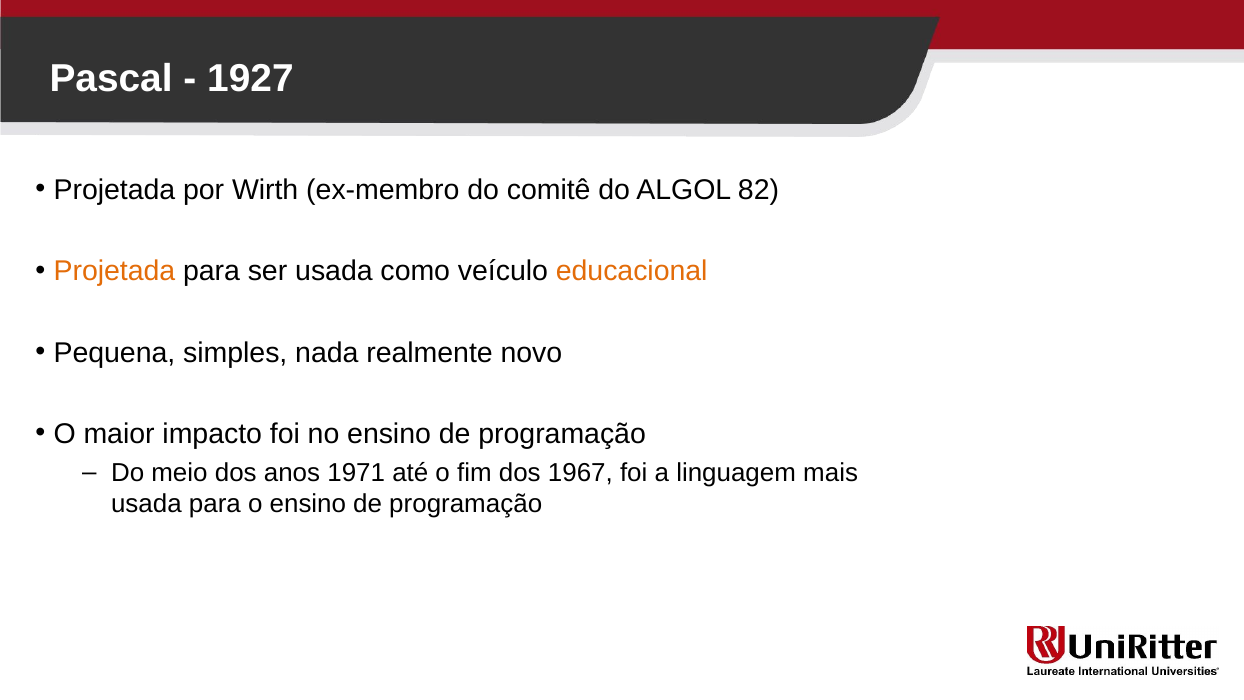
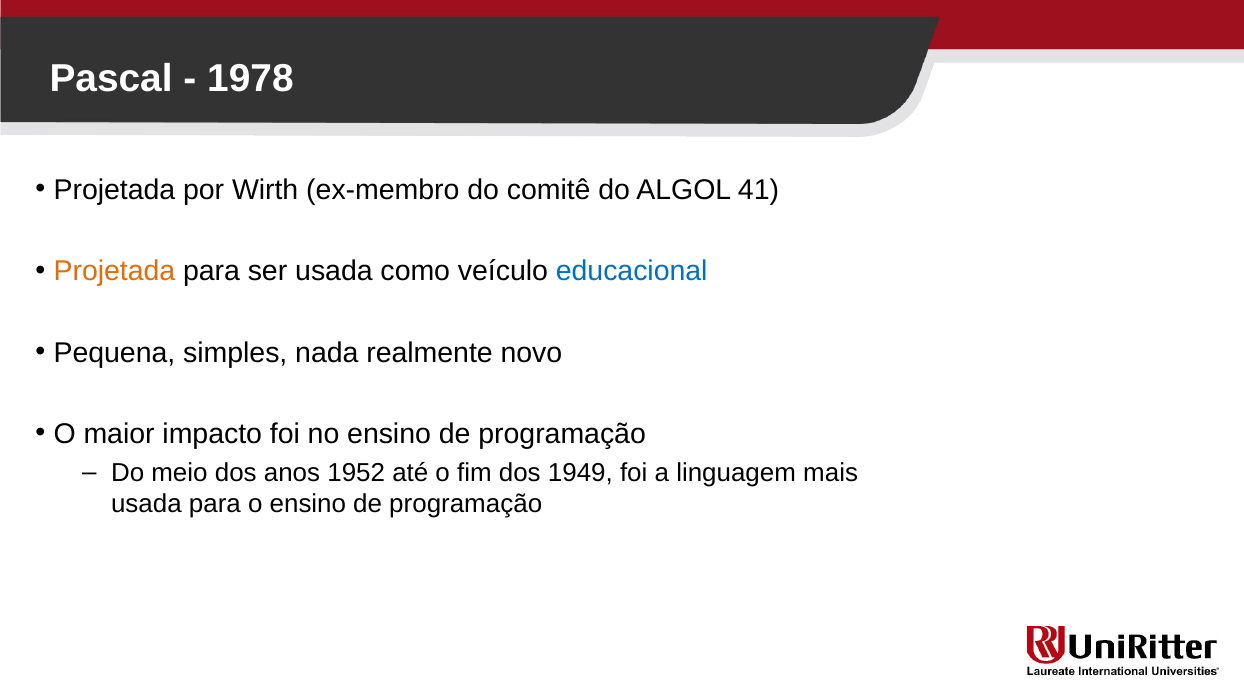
1927: 1927 -> 1978 (250, 78)
82: 82 -> 41 (759, 190)
educacional colour: orange -> blue (632, 271)
1971: 1971 -> 1952 (356, 473)
1967: 1967 -> 1949 (580, 473)
